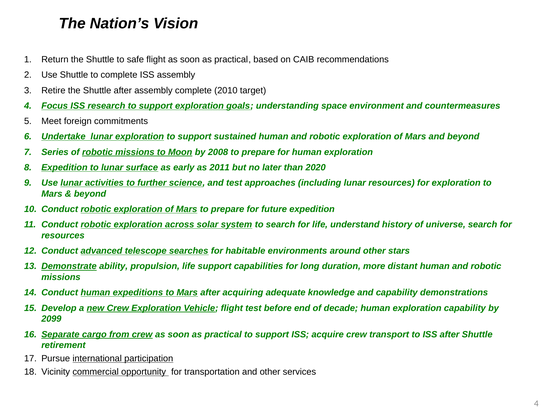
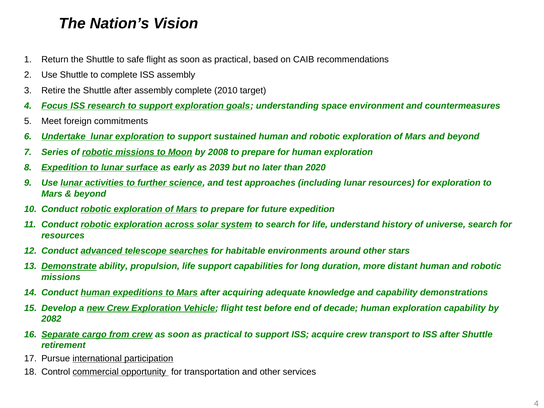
2011: 2011 -> 2039 (220, 167)
2099: 2099 -> 2082 (51, 319)
Vicinity: Vicinity -> Control (56, 372)
